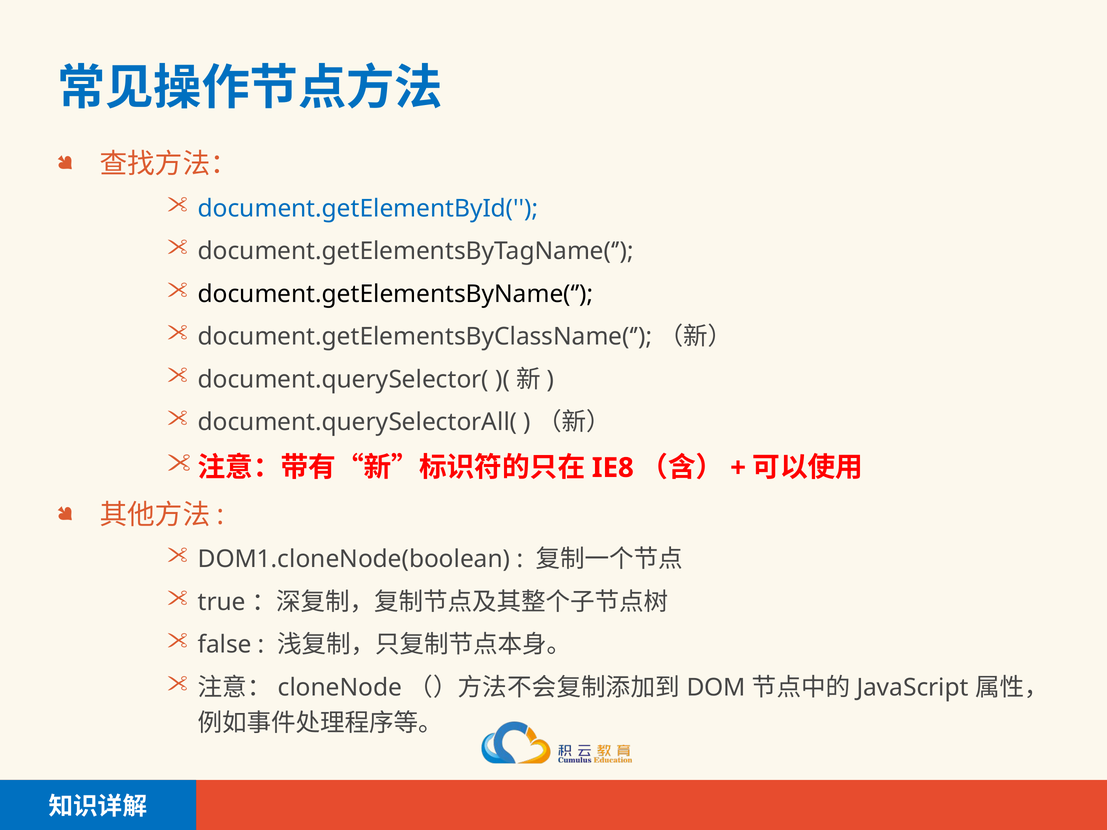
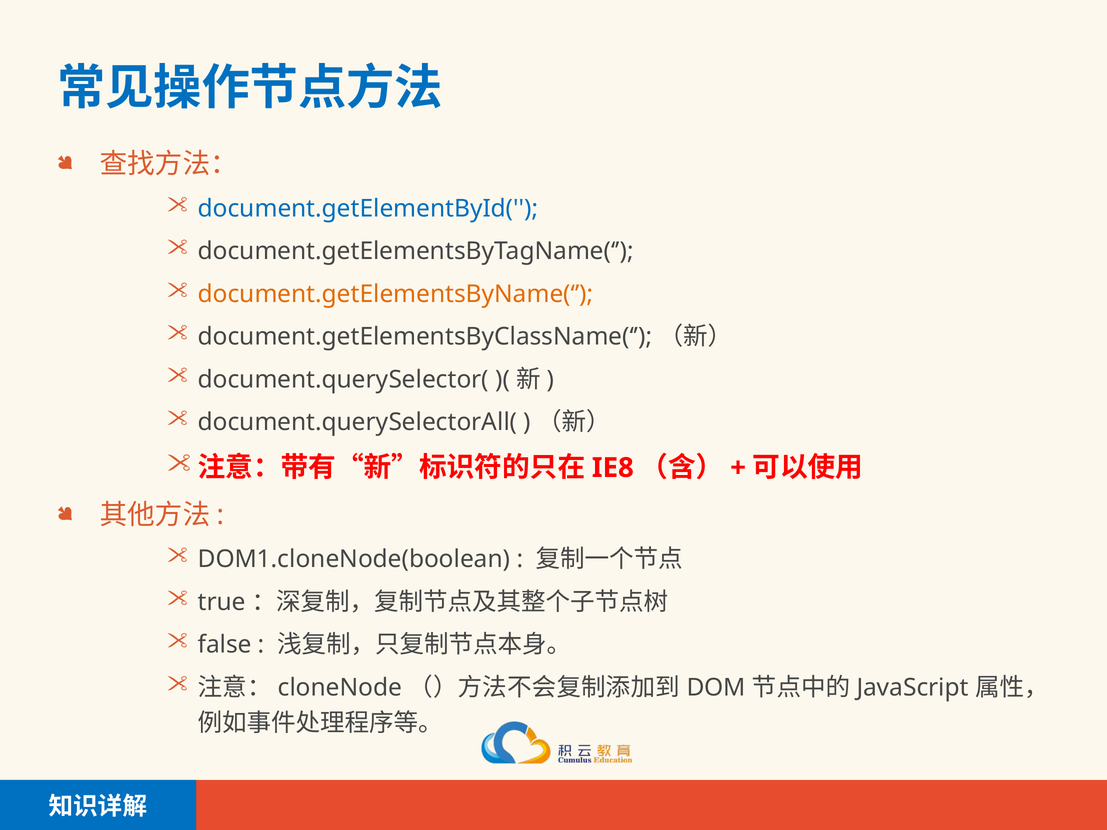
document.getElementsByName(‘ colour: black -> orange (395, 294)
